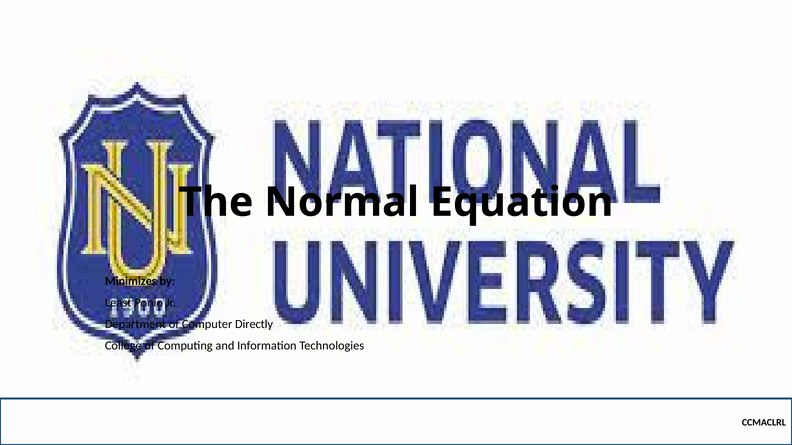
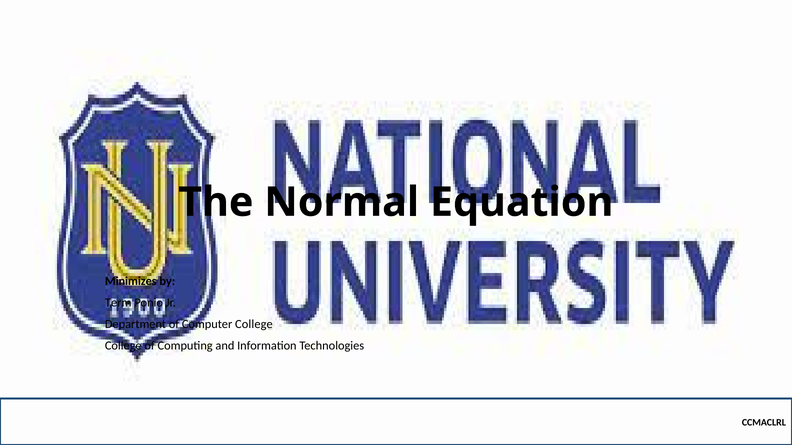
Least: Least -> Term (118, 303)
Computer Directly: Directly -> College (254, 325)
